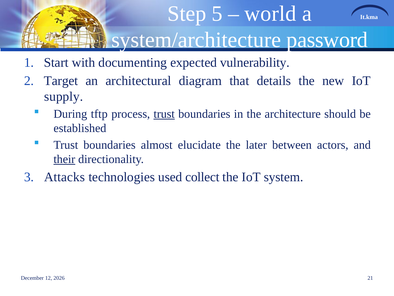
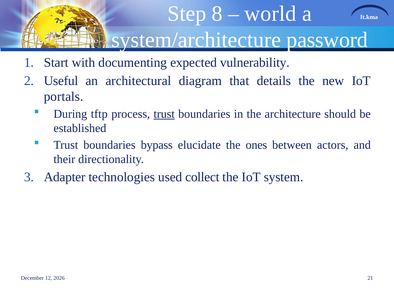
5: 5 -> 8 (217, 14)
Target: Target -> Useful (61, 81)
supply: supply -> portals (64, 96)
almost: almost -> bypass (157, 145)
later: later -> ones (256, 145)
their underline: present -> none (64, 159)
Attacks: Attacks -> Adapter (65, 177)
